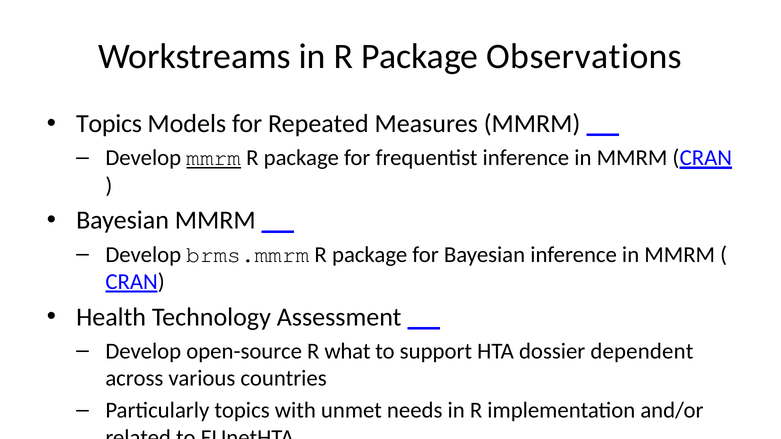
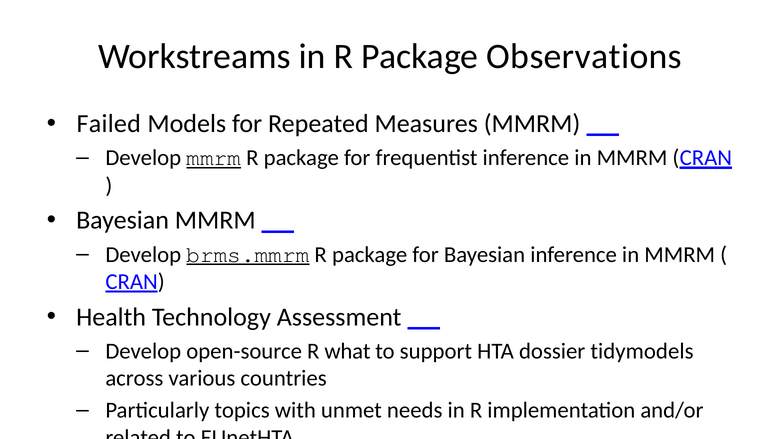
Topics: Topics -> Failed (109, 124)
brms.mmrm underline: none -> present (248, 255)
dependent: dependent -> tidymodels (642, 351)
